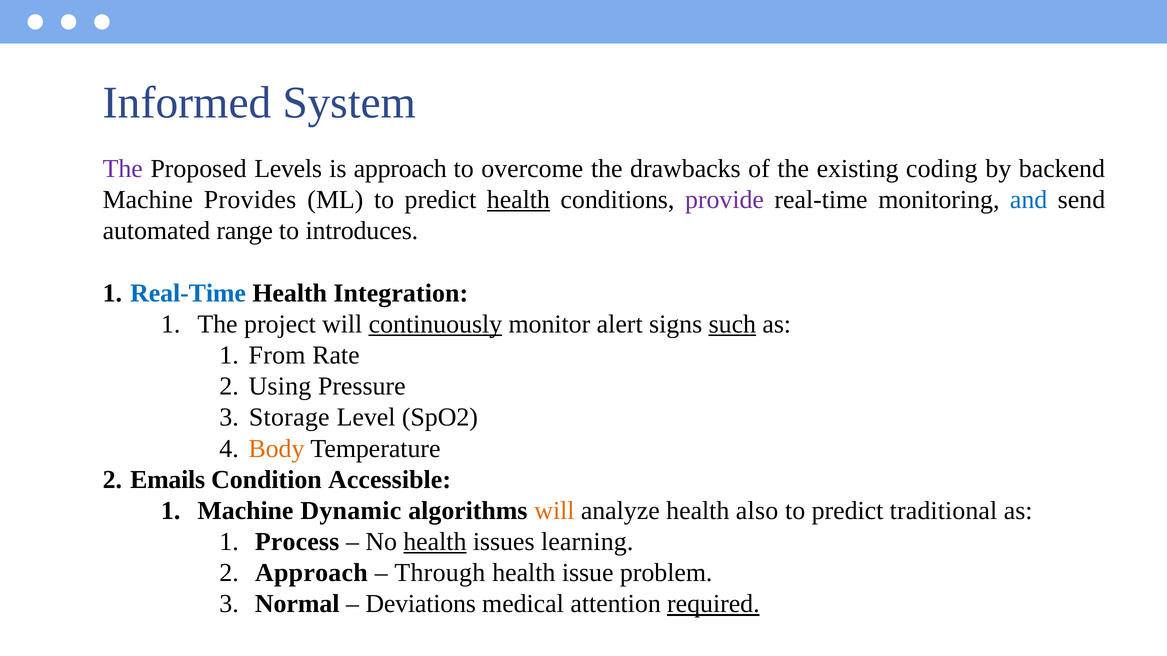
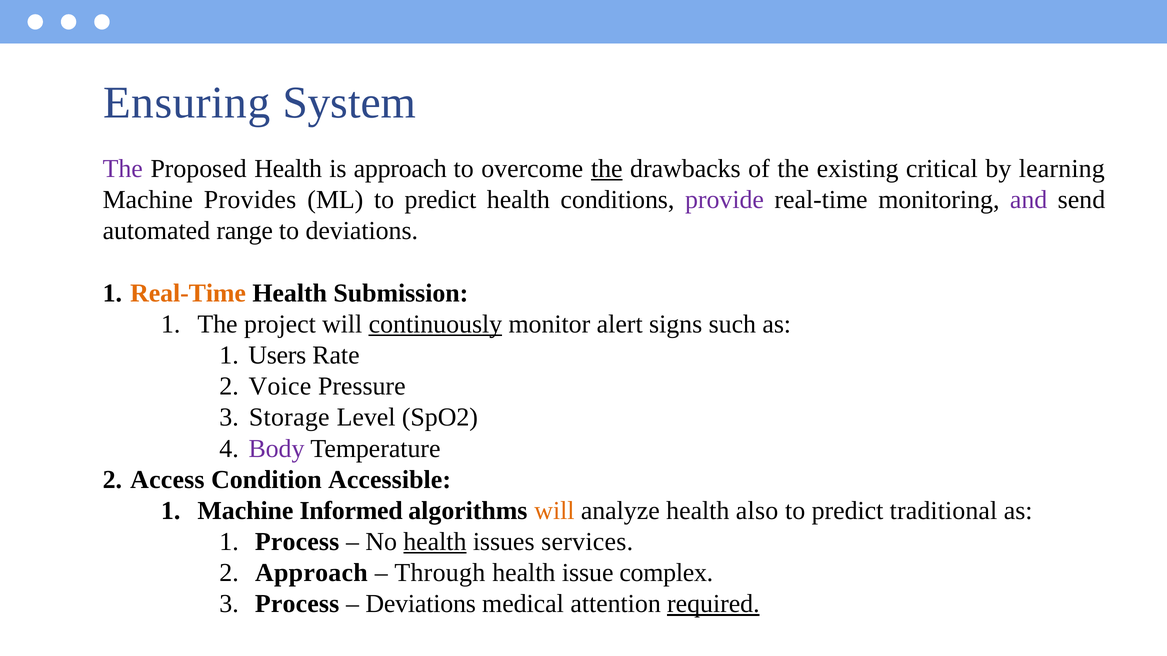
Informed: Informed -> Ensuring (187, 103)
Proposed Levels: Levels -> Health (288, 169)
the underline: none -> present (607, 169)
coding: coding -> critical (942, 169)
backend: backend -> learning (1062, 169)
health underline: present -> none (518, 200)
and colour: blue -> purple (1029, 200)
to introduces: introduces -> deviations (362, 231)
Real-Time colour: blue -> orange (188, 293)
Integration: Integration -> Submission (401, 293)
such underline: present -> none (732, 324)
From: From -> Users (277, 355)
Using: Using -> Voice (280, 387)
Body colour: orange -> purple (276, 449)
Emails: Emails -> Access (167, 480)
Dynamic: Dynamic -> Informed (351, 511)
learning: learning -> services (587, 542)
problem: problem -> complex (666, 573)
Normal: Normal -> Process (297, 604)
